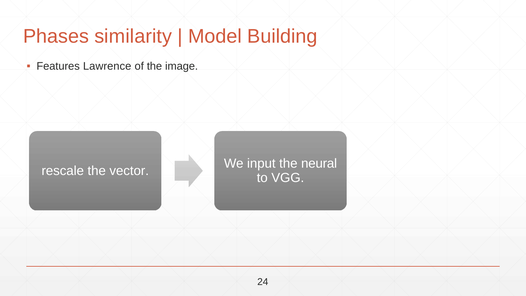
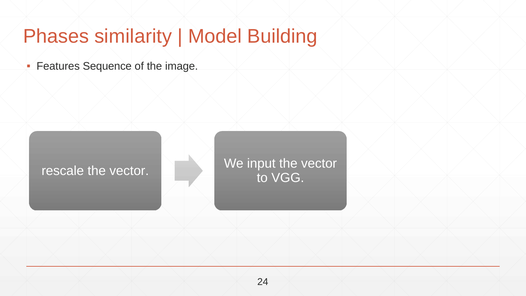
Lawrence: Lawrence -> Sequence (107, 66)
neural: neural -> vector (319, 164)
